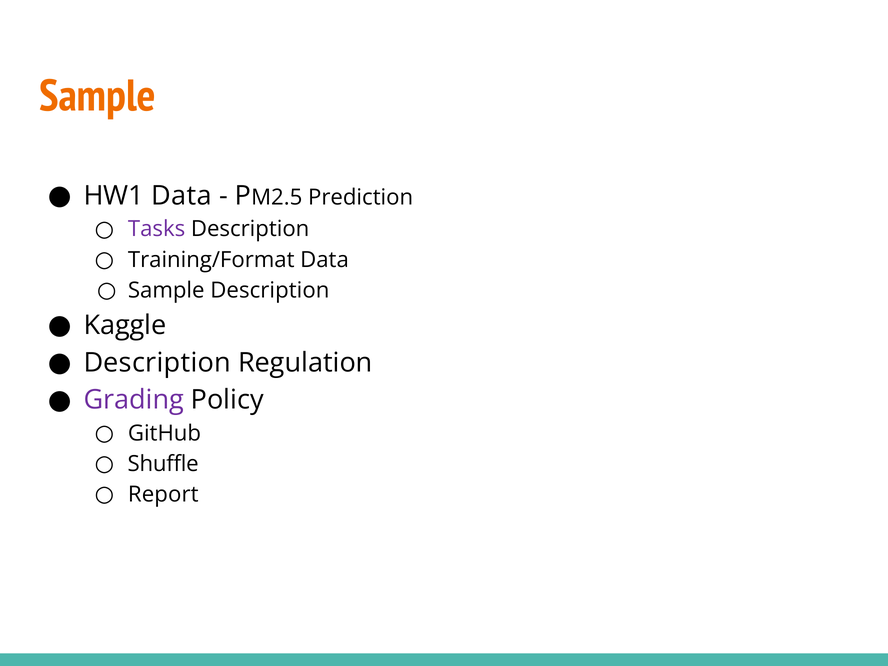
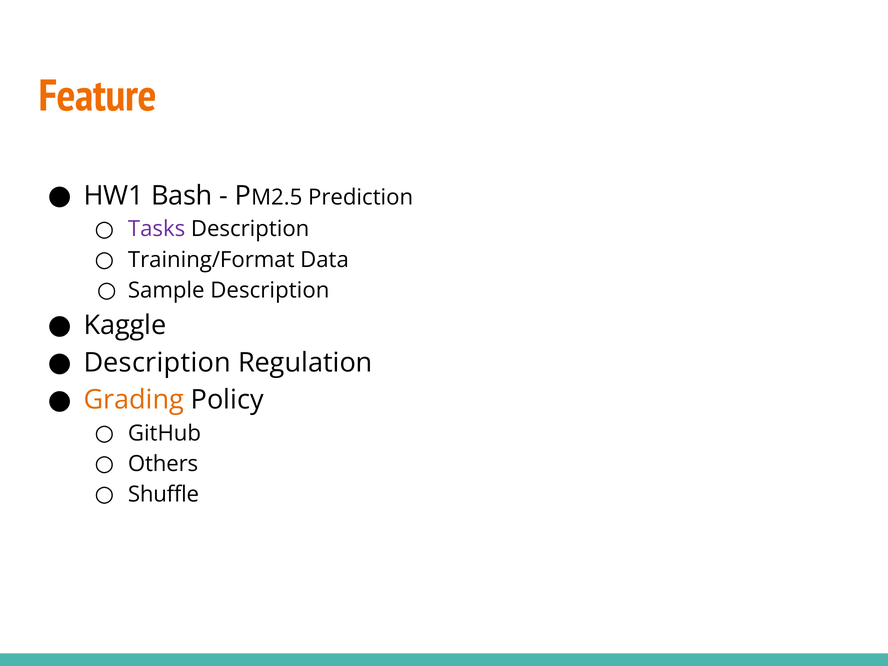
Sample: Sample -> Feature (98, 96)
HW1 Data: Data -> Bash (182, 196)
Grading colour: purple -> orange (134, 400)
Shuffle: Shuffle -> Others (163, 464)
Report: Report -> Shuffle (163, 494)
